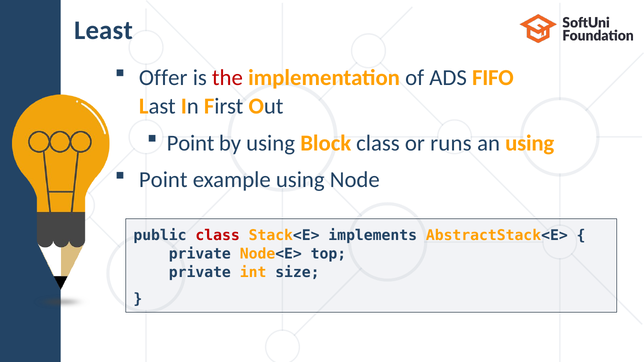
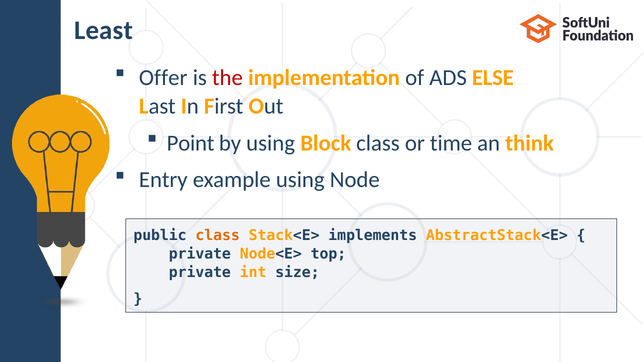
FIFO: FIFO -> ELSE (493, 78)
runs: runs -> time (451, 143)
an using: using -> think (530, 143)
Point: Point -> Entry (163, 180)
class colour: red -> orange (218, 235)
